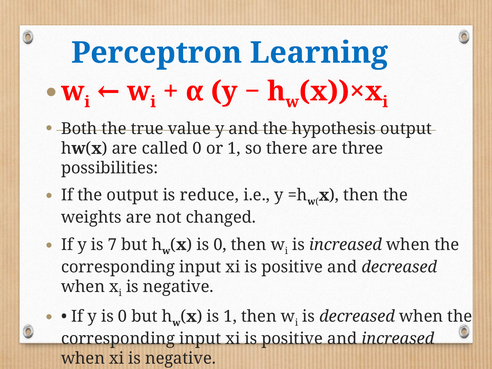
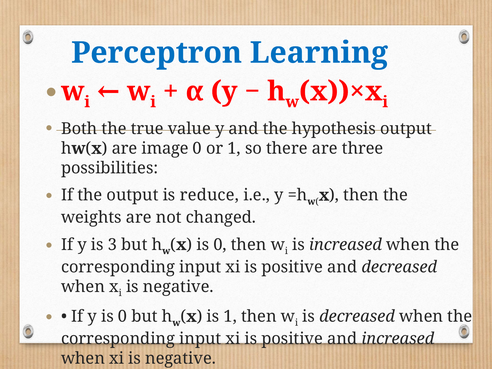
called: called -> image (165, 148)
7: 7 -> 3 (112, 245)
